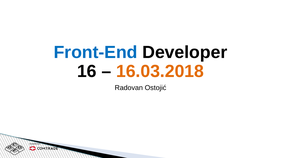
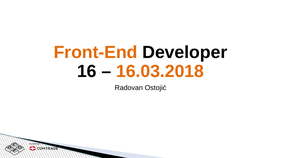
Front-End colour: blue -> orange (96, 52)
